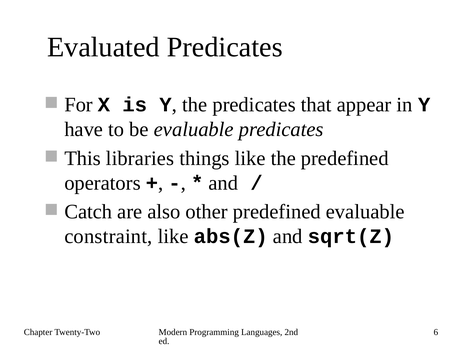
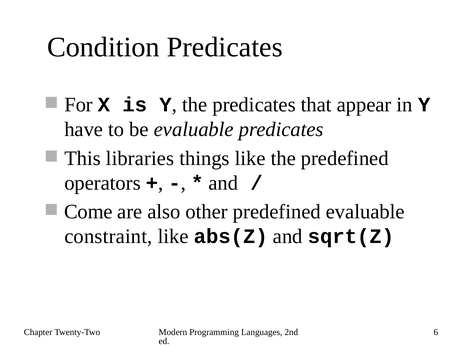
Evaluated: Evaluated -> Condition (103, 47)
Catch: Catch -> Come (88, 211)
